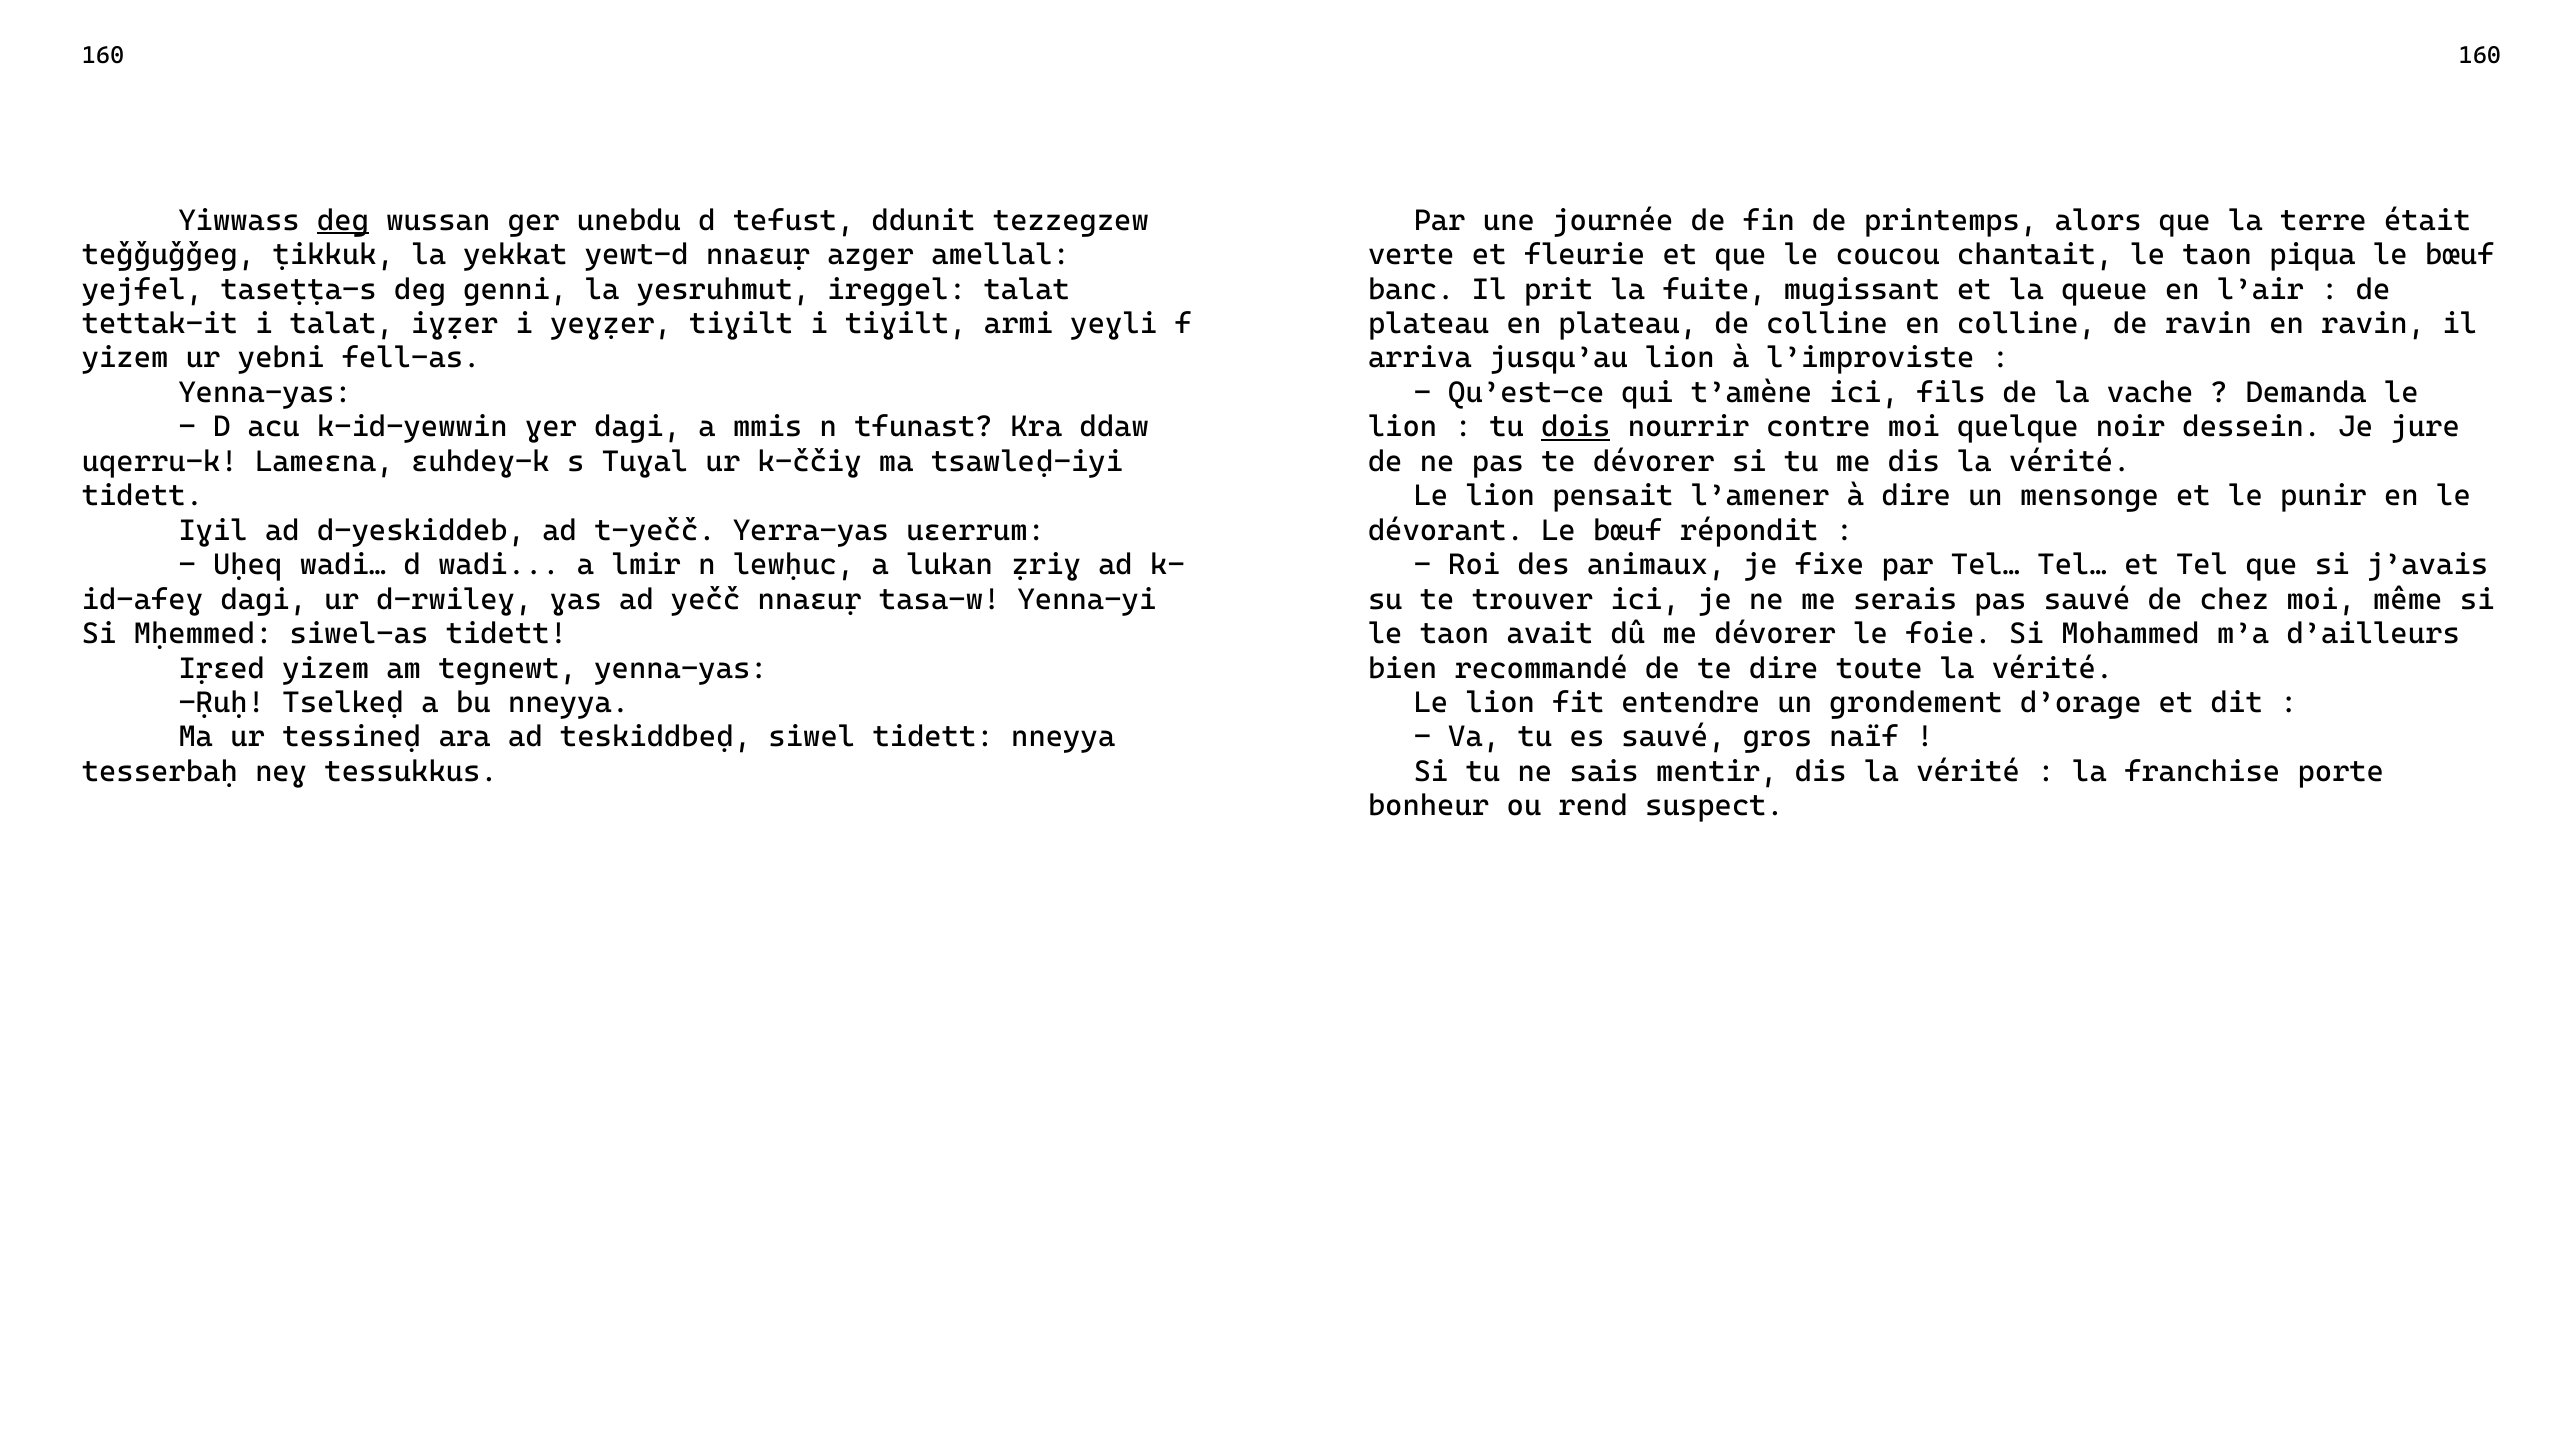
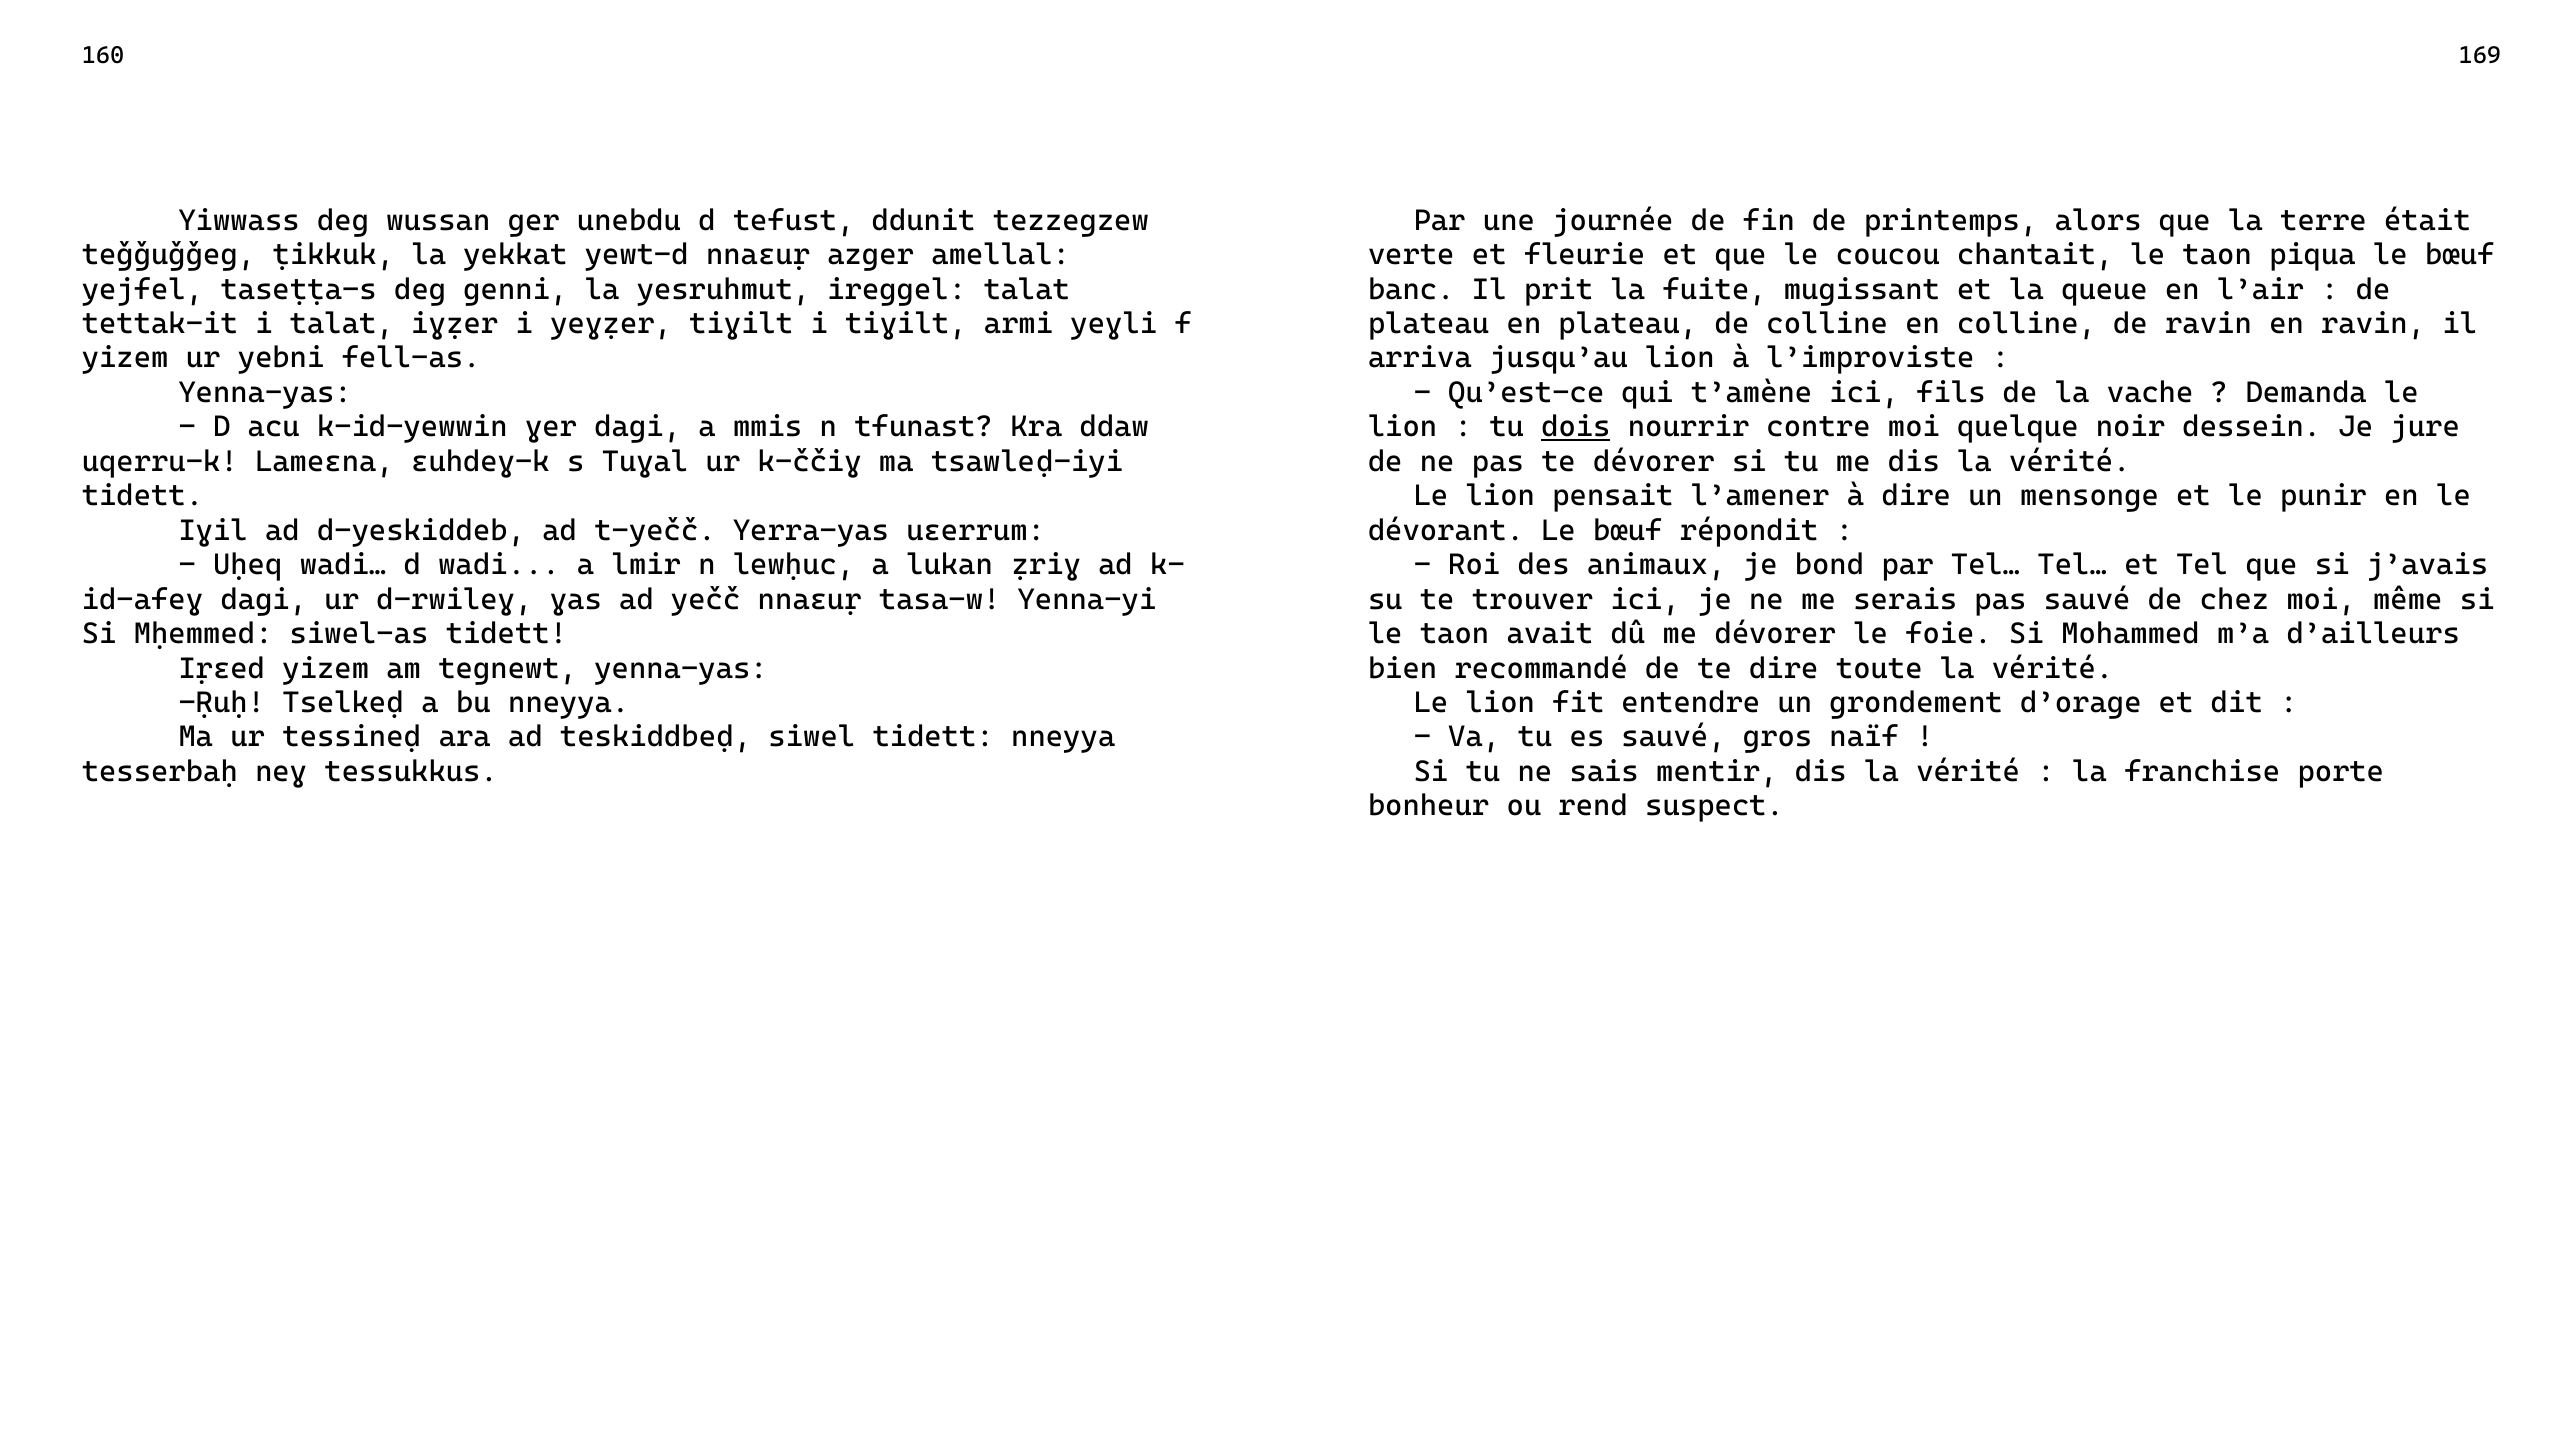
160 160: 160 -> 169 (2480, 56)
deg underline: present -> none (343, 220)
fixe: fixe -> bond (1829, 565)
